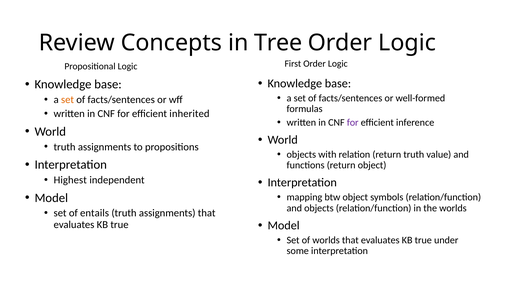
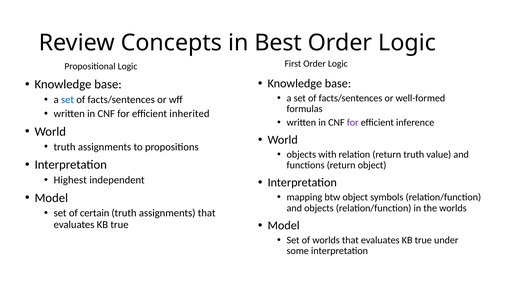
Tree: Tree -> Best (278, 43)
set colour: orange -> blue (68, 100)
entails: entails -> certain (95, 213)
